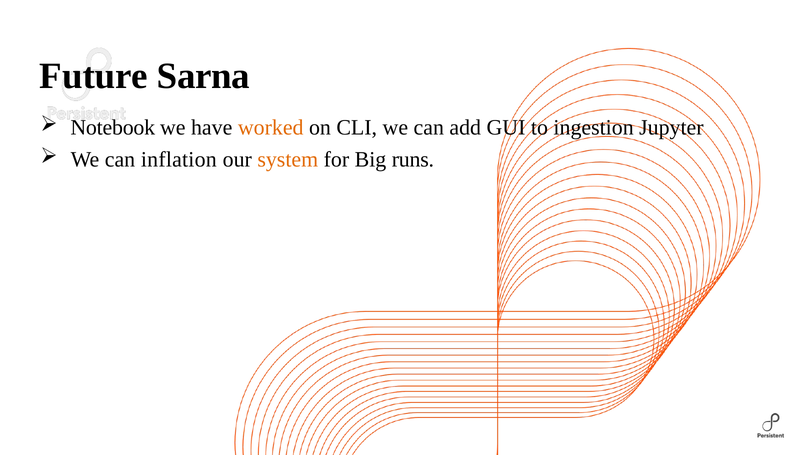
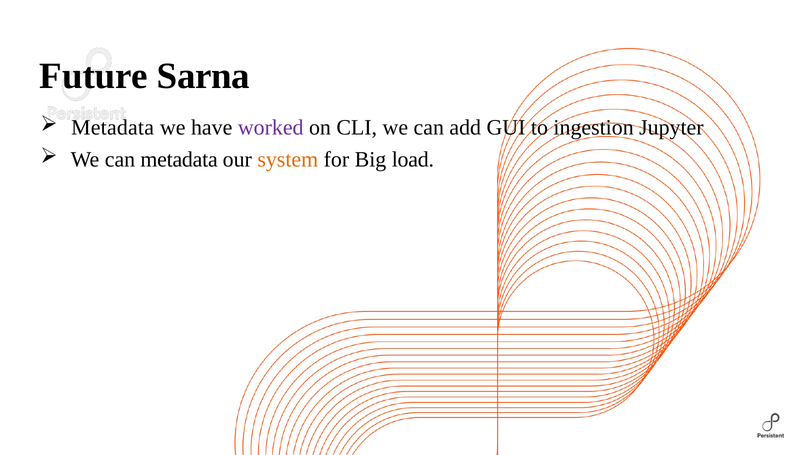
Notebook: Notebook -> Metadata (113, 127)
worked colour: orange -> purple (271, 127)
can inflation: inflation -> metadata (179, 159)
runs: runs -> load (413, 159)
